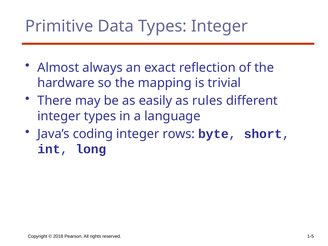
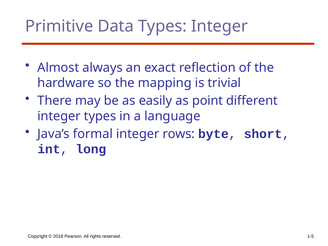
rules: rules -> point (207, 101)
coding: coding -> formal (93, 134)
